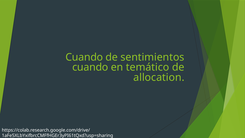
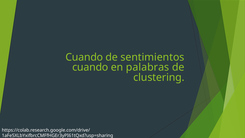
temático: temático -> palabras (148, 67)
allocation: allocation -> clustering (159, 77)
